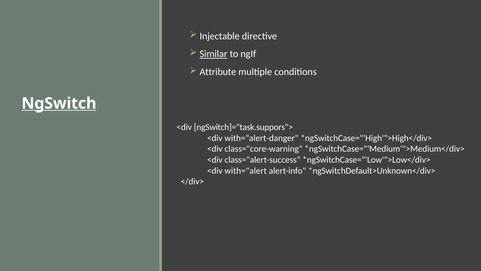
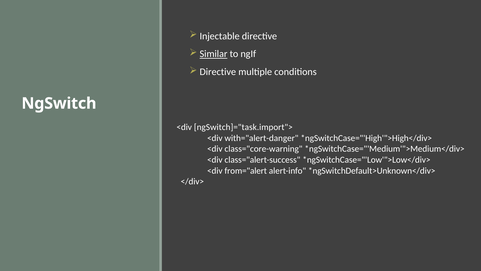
Attribute: Attribute -> Directive (218, 72)
NgSwitch underline: present -> none (59, 103)
ngSwitch]="task.suppors">: ngSwitch]="task.suppors"> -> ngSwitch]="task.import"> (243, 127)
with="alert: with="alert -> from="alert (246, 170)
